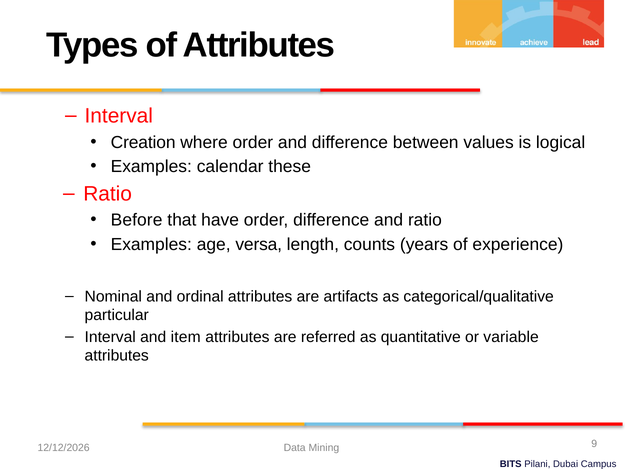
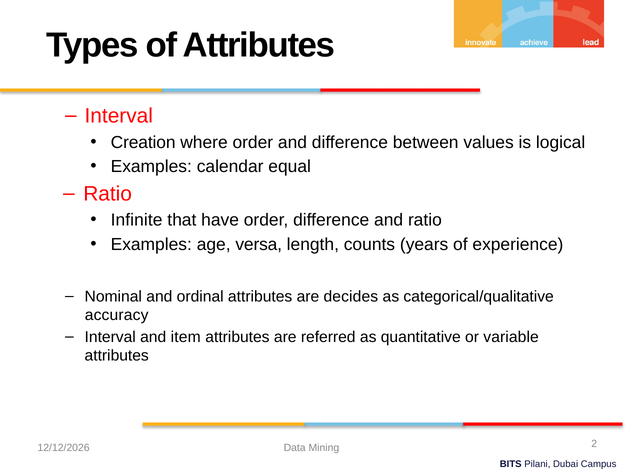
these: these -> equal (290, 167)
Before: Before -> Infinite (137, 220)
artifacts: artifacts -> decides (351, 297)
particular: particular -> accuracy (117, 316)
9: 9 -> 2 (594, 444)
